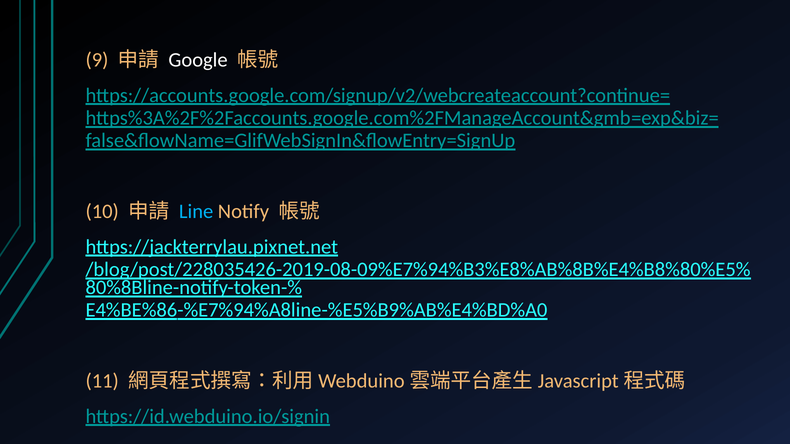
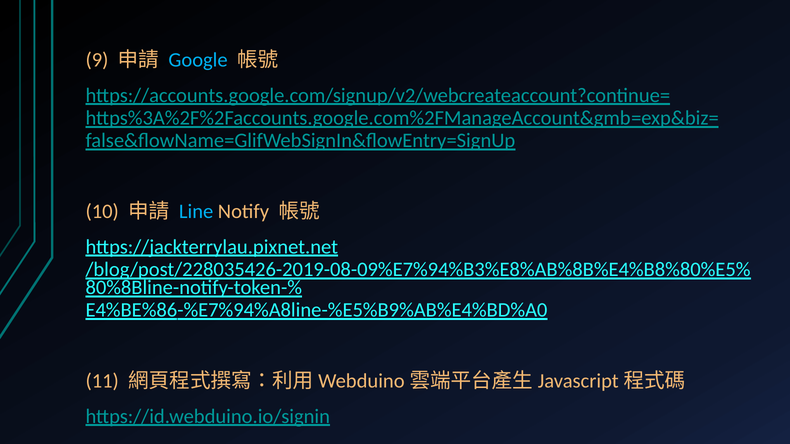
Google colour: white -> light blue (198, 60)
